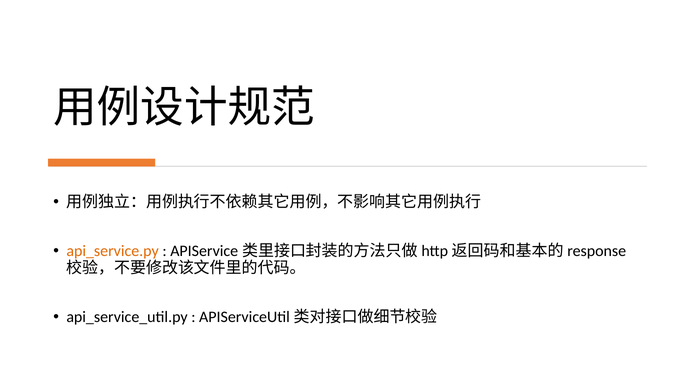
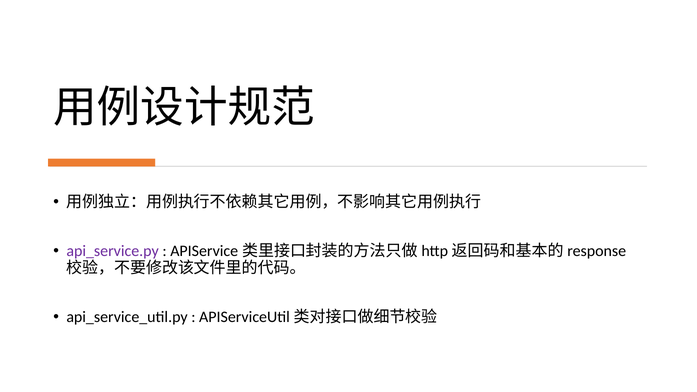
api_service.py colour: orange -> purple (113, 251)
